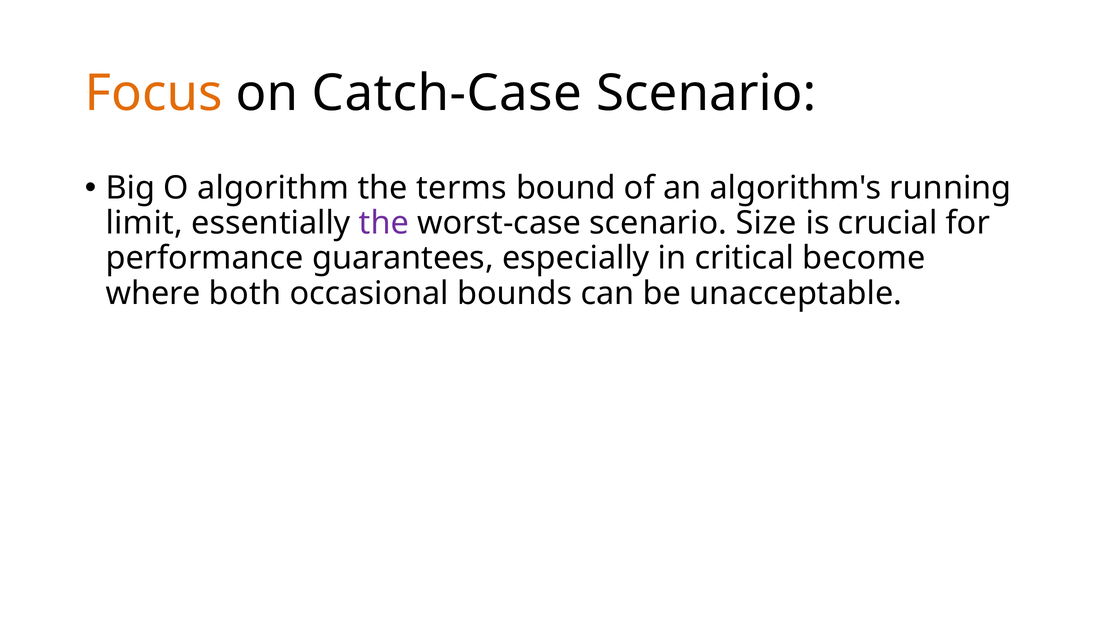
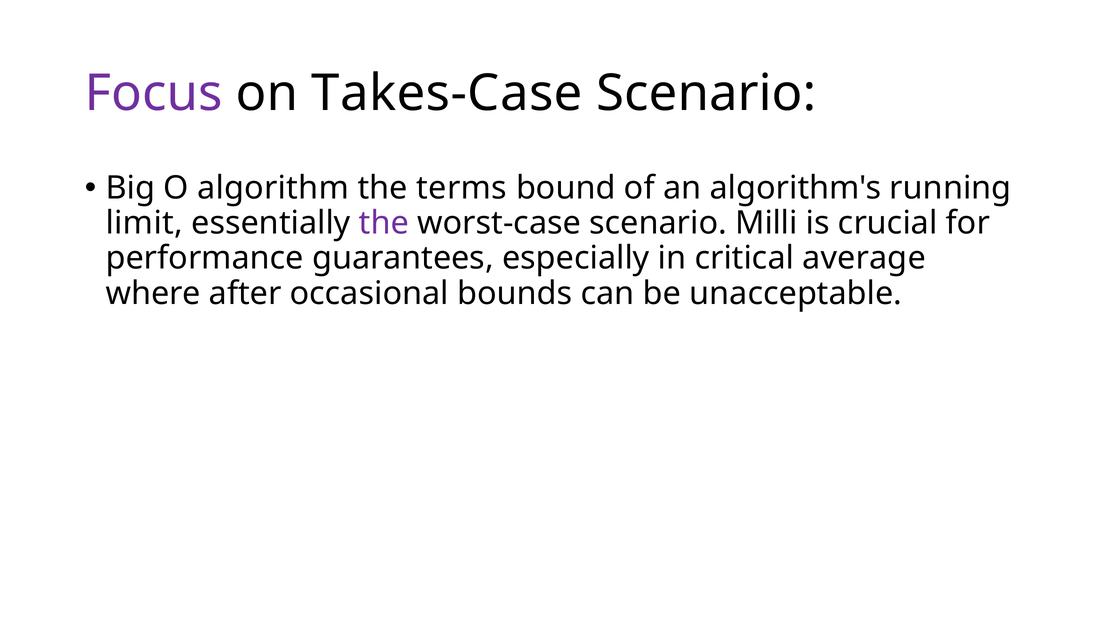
Focus colour: orange -> purple (154, 93)
Catch-Case: Catch-Case -> Takes-Case (447, 93)
Size: Size -> Milli (766, 223)
become: become -> average (864, 258)
both: both -> after (245, 293)
